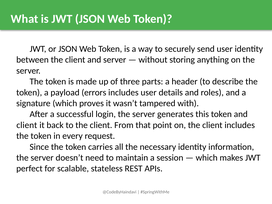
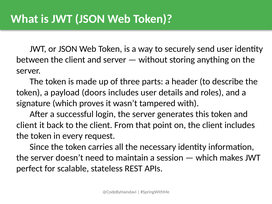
errors: errors -> doors (94, 92)
